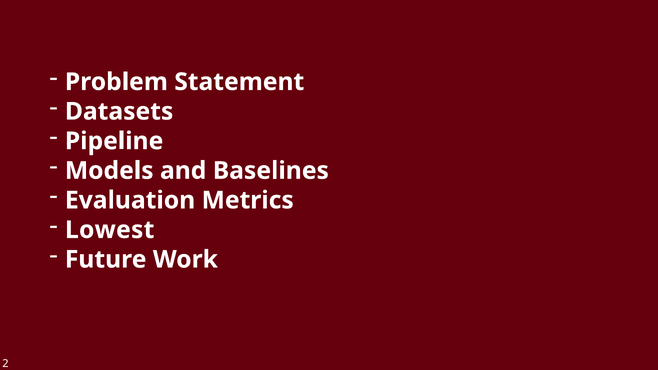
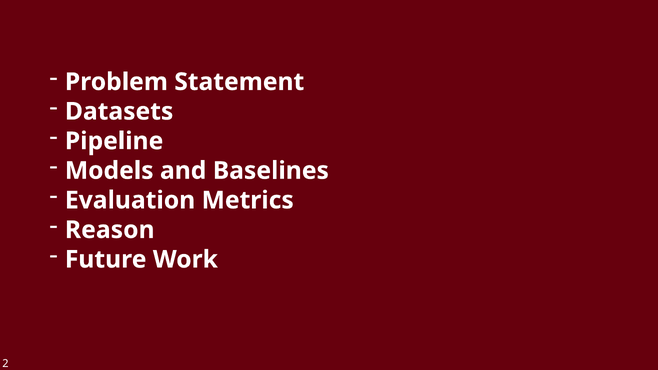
Lowest: Lowest -> Reason (110, 230)
